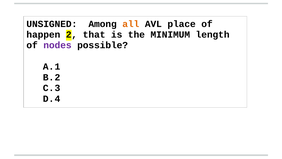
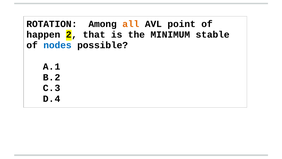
UNSIGNED: UNSIGNED -> ROTATION (52, 24)
place: place -> point (182, 24)
length: length -> stable (213, 35)
nodes colour: purple -> blue (57, 45)
